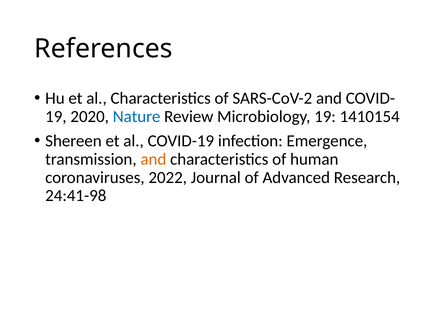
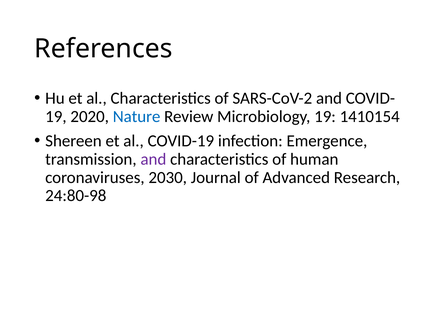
and colour: orange -> purple (153, 159)
2022: 2022 -> 2030 (168, 177)
24:41-98: 24:41-98 -> 24:80-98 (76, 196)
